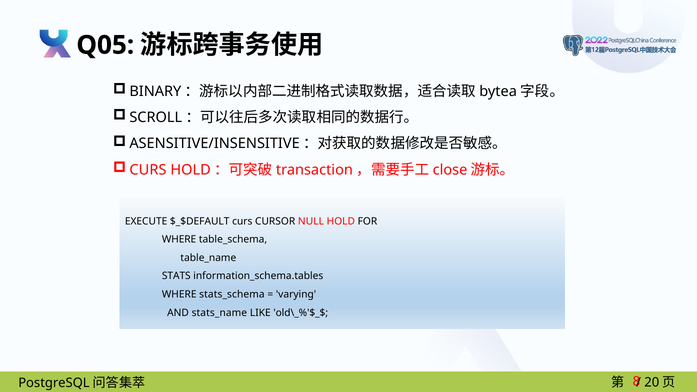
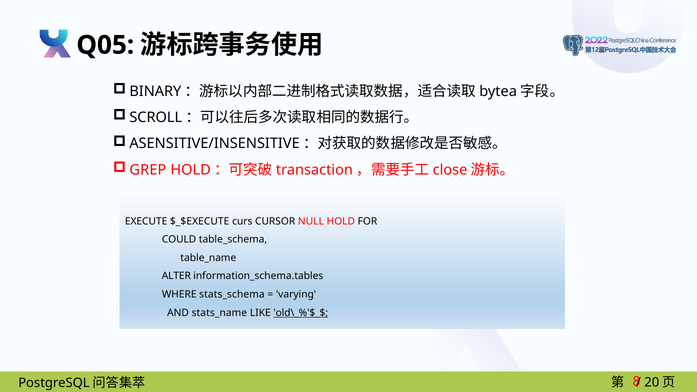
CURS: CURS -> GREP (148, 170)
$_$DEFAULT: $_$DEFAULT -> $_$EXECUTE (200, 221)
WHERE: WHERE -> COULD (179, 240)
STATS: STATS -> ALTER (176, 276)
old\_%'$_$ underline: none -> present (301, 313)
